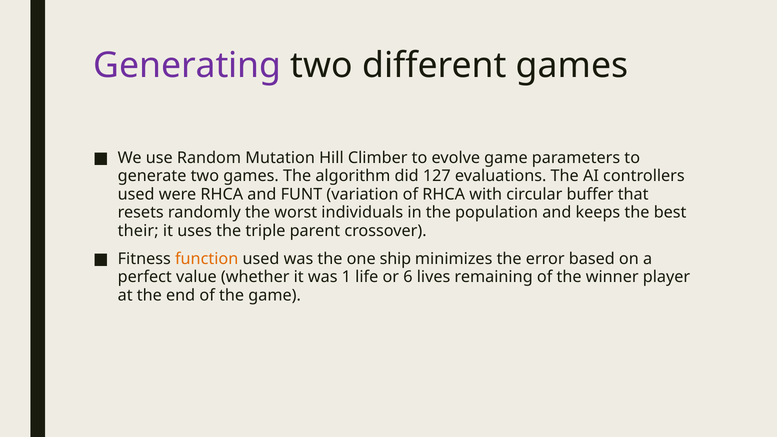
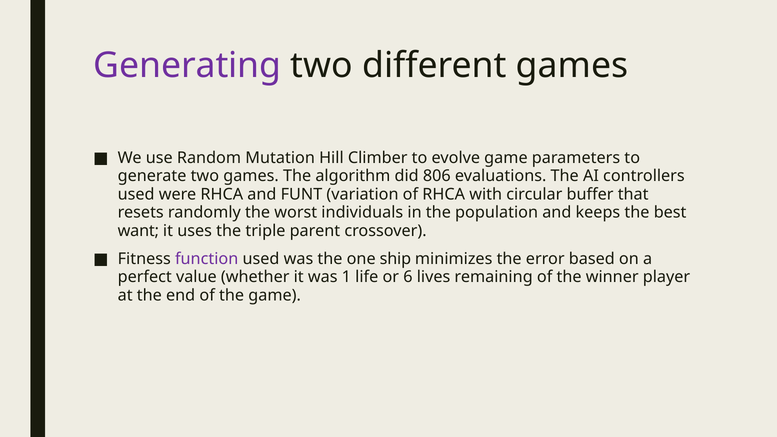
127: 127 -> 806 (437, 176)
their: their -> want (138, 231)
function colour: orange -> purple (207, 259)
